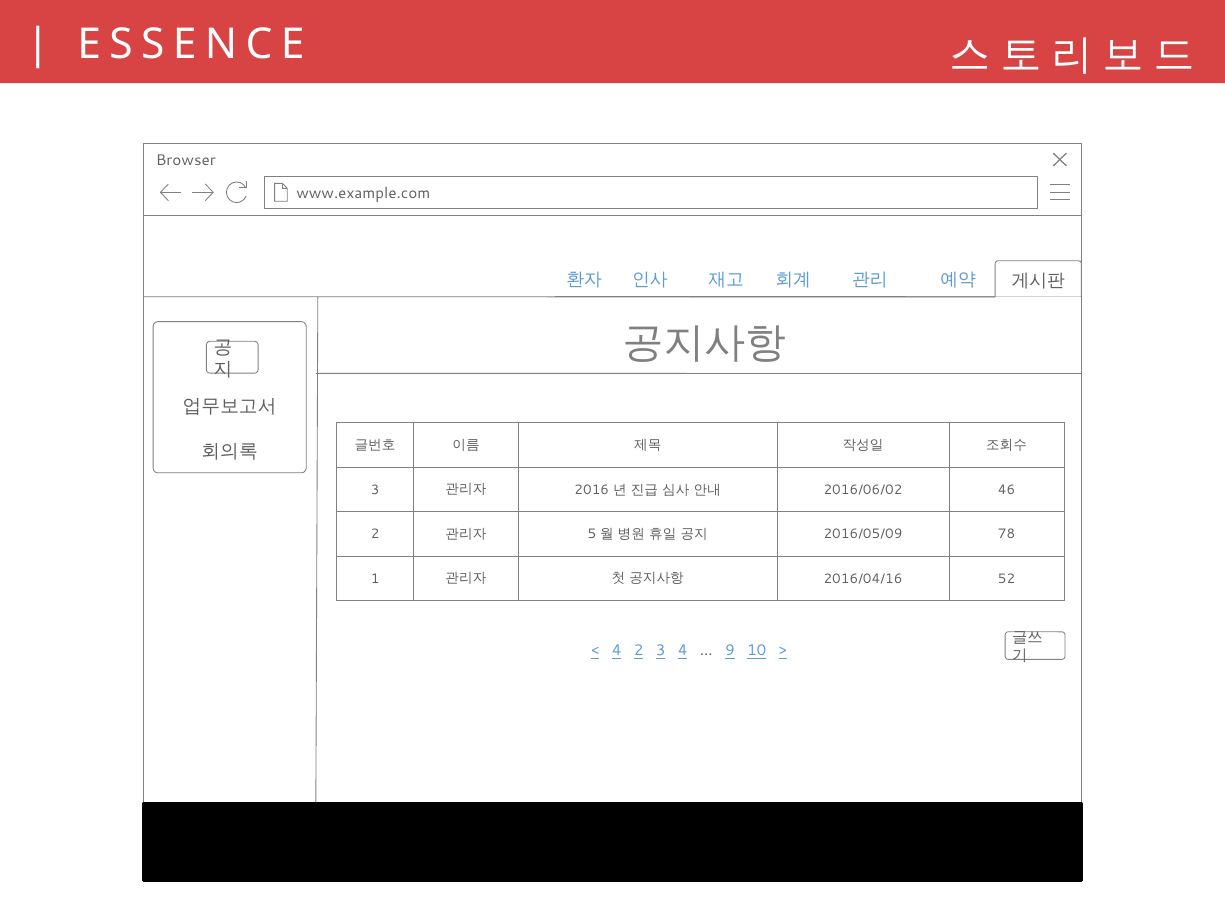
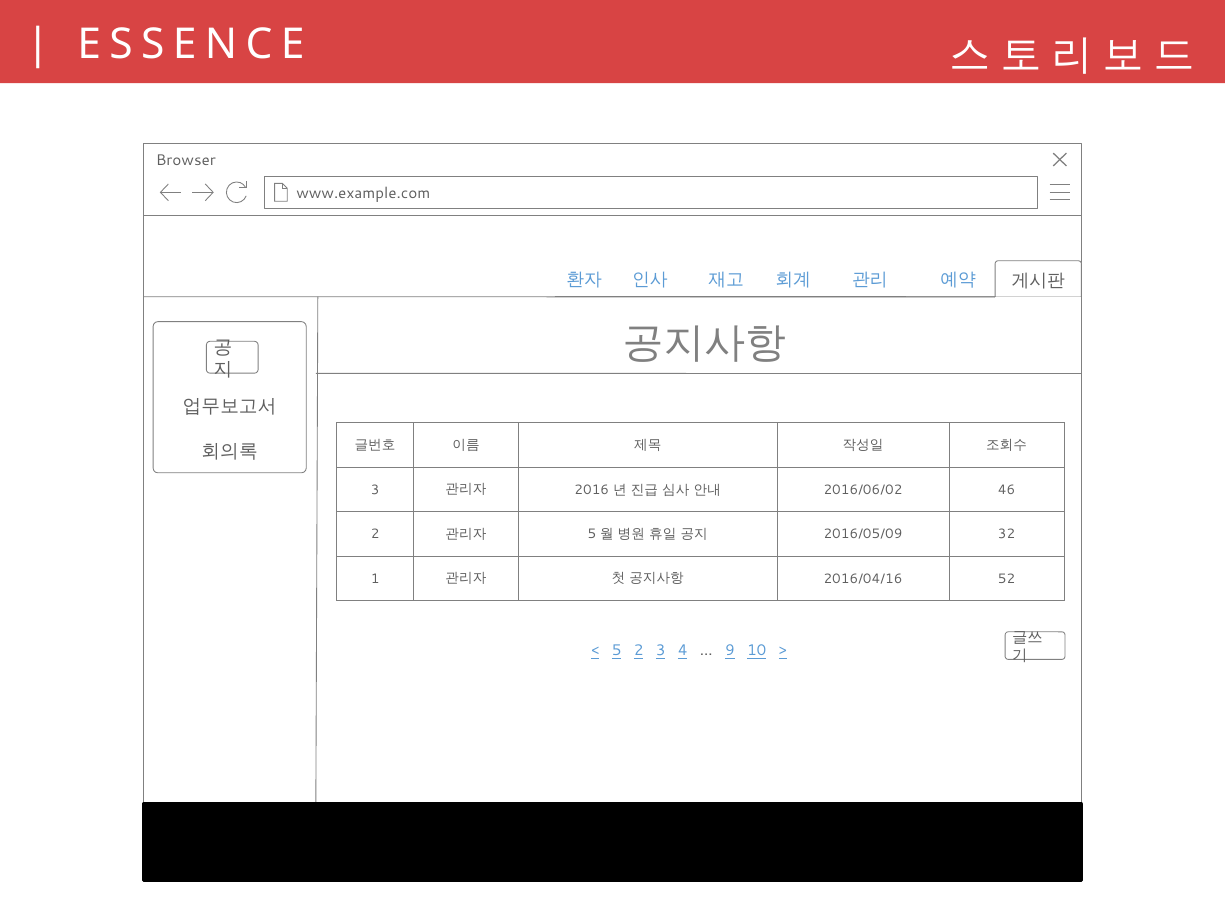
78: 78 -> 32 (1007, 534)
4: 4 -> 5 (617, 650)
